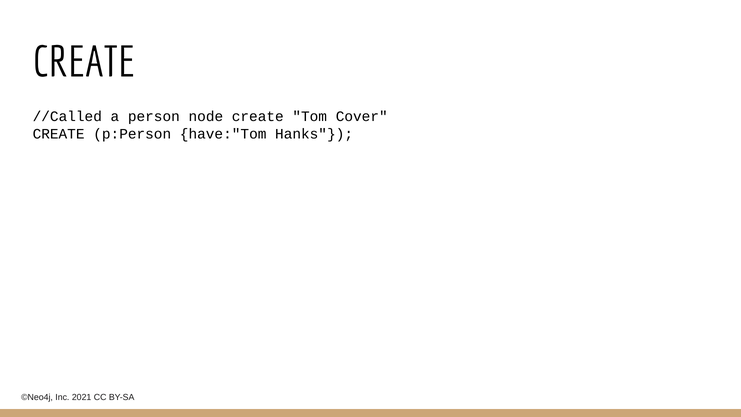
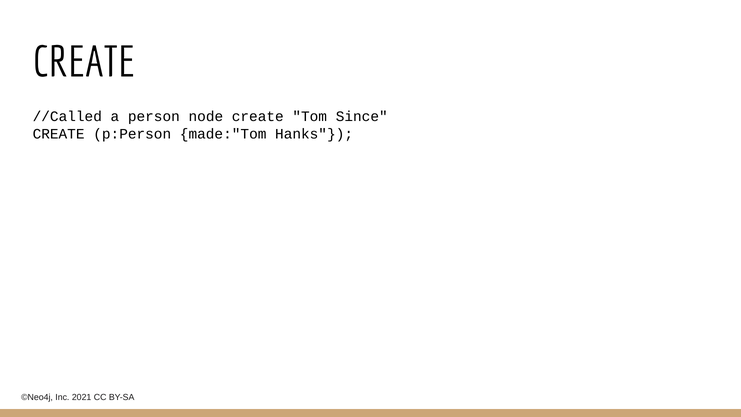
Cover: Cover -> Since (362, 116)
have:"Tom: have:"Tom -> made:"Tom (223, 134)
